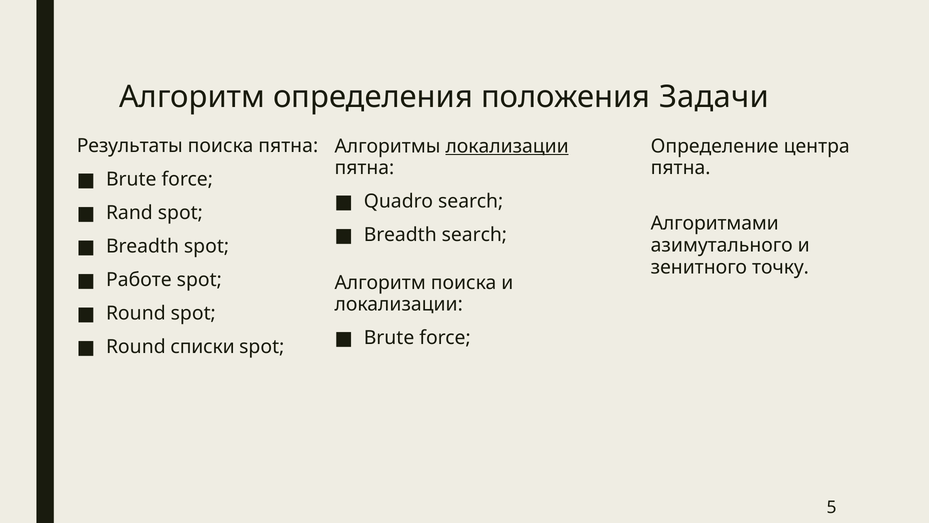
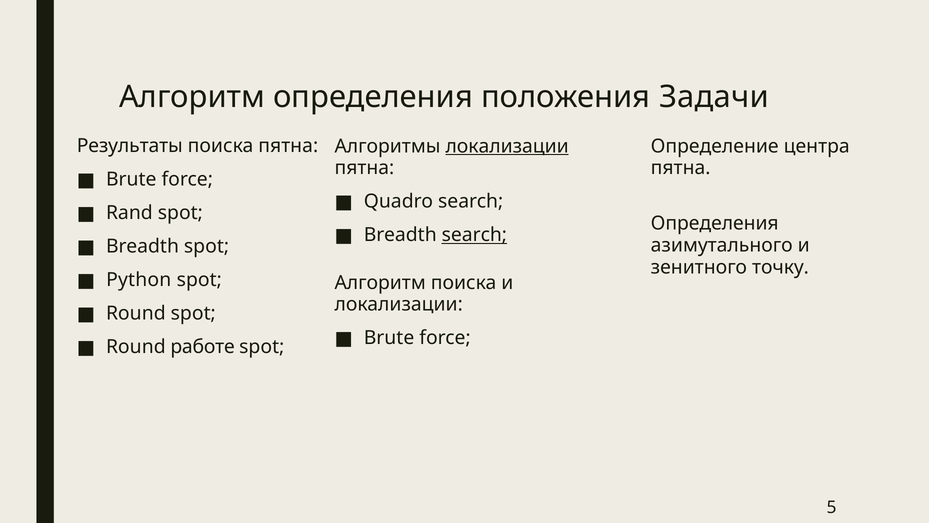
Алгоритмами: Алгоритмами -> Определения (715, 223)
search underline: none -> present (474, 235)
Работе: Работе -> Python (139, 280)
списки: списки -> работе (203, 347)
